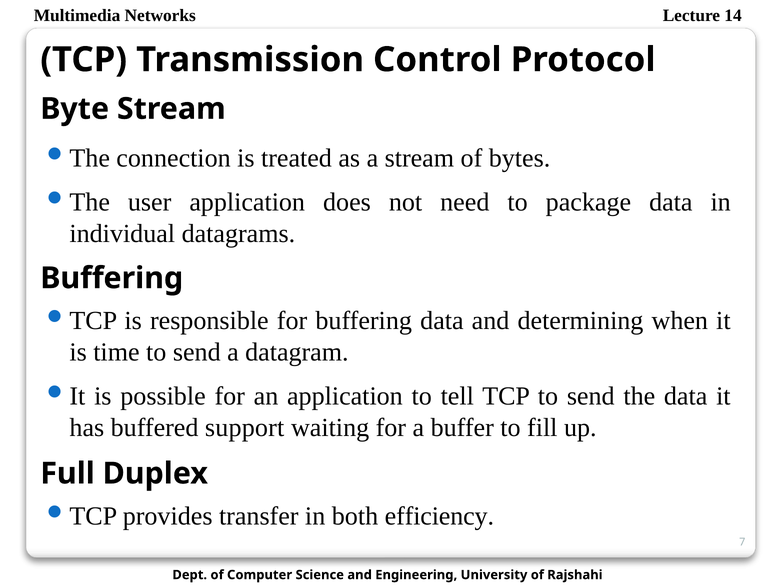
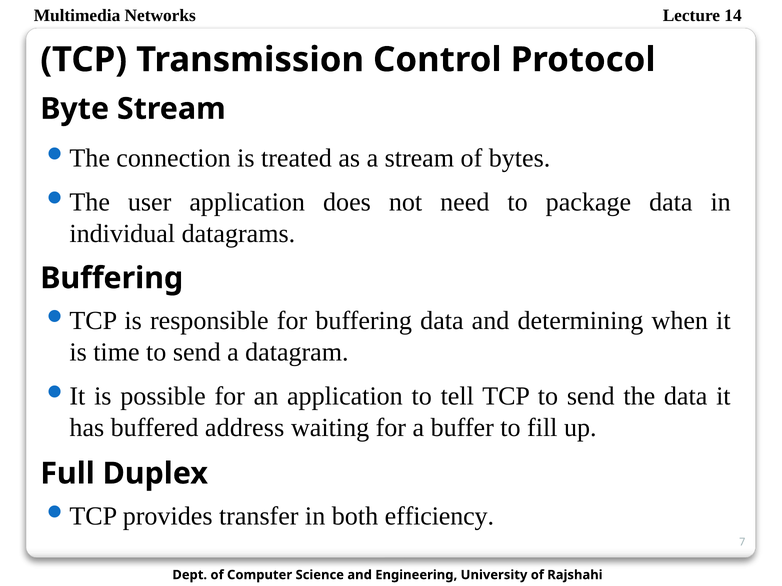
support: support -> address (245, 428)
